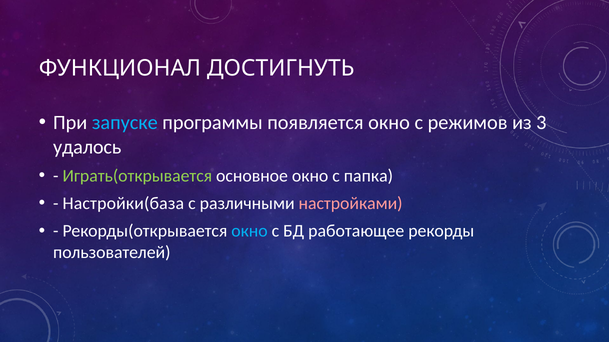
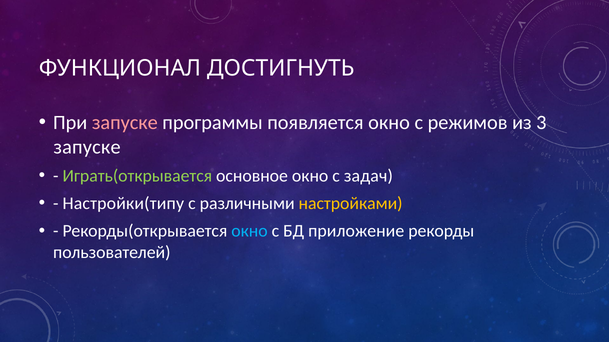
запуске colour: light blue -> pink (125, 123)
удалось: удалось -> запуске (87, 147)
папка: папка -> задач (368, 176)
Настройки(база: Настройки(база -> Настройки(типу (123, 204)
настройками colour: pink -> yellow (351, 204)
работающее: работающее -> приложение (356, 232)
